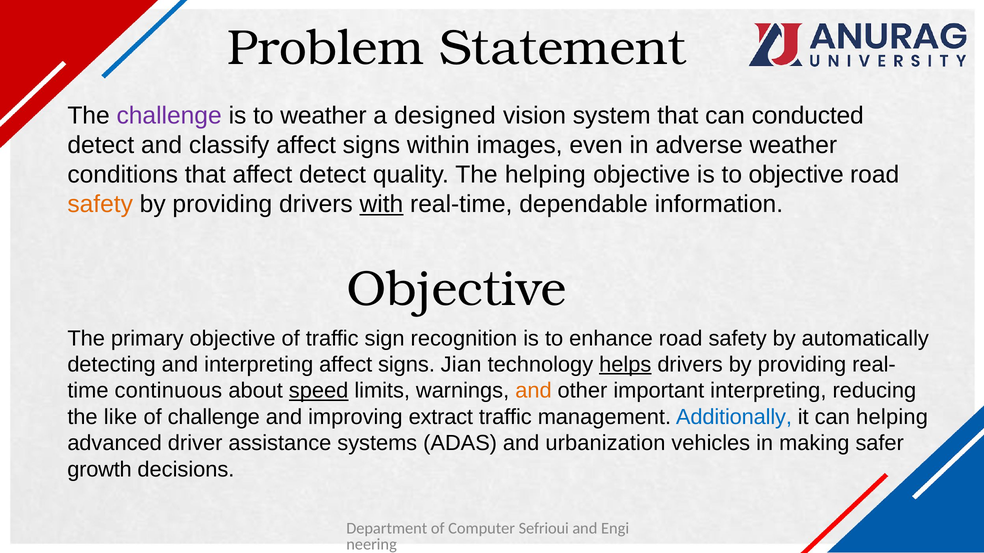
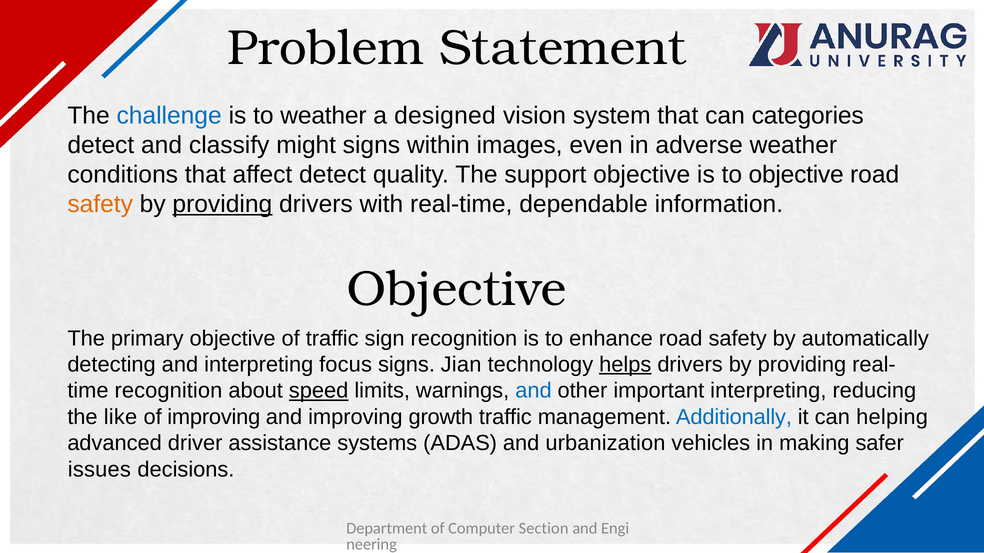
challenge colour: purple -> blue (169, 116)
conducted: conducted -> categories (808, 116)
classify affect: affect -> might (306, 145)
The helping: helping -> support (545, 175)
providing underline: none -> present (222, 204)
with underline: present -> none (381, 204)
interpreting affect: affect -> focus (346, 365)
continuous: continuous -> recognition (168, 391)
and colour: orange -> blue (534, 391)
of challenge: challenge -> improving (214, 417)
extract: extract -> growth (441, 417)
growth: growth -> issues (99, 470)
Sefrioui: Sefrioui -> Section (544, 529)
